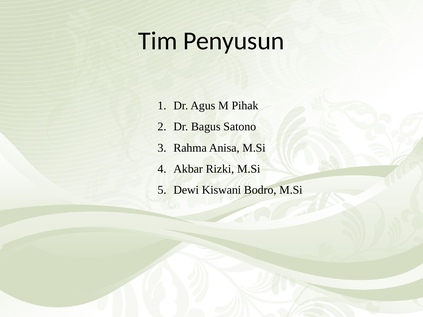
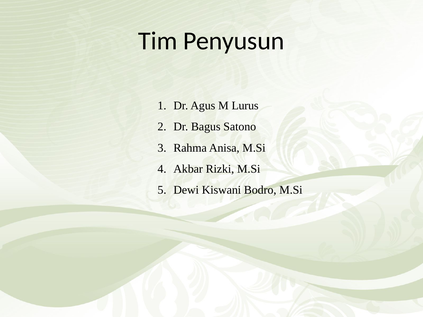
Pihak: Pihak -> Lurus (245, 106)
